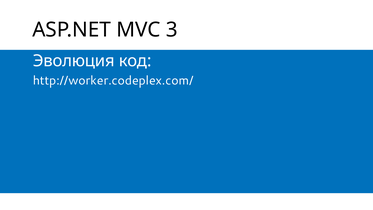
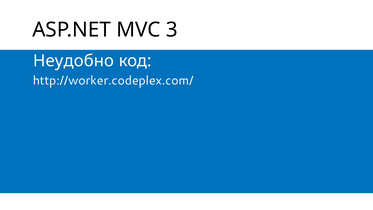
Эволюция: Эволюция -> Неудобно (74, 61)
